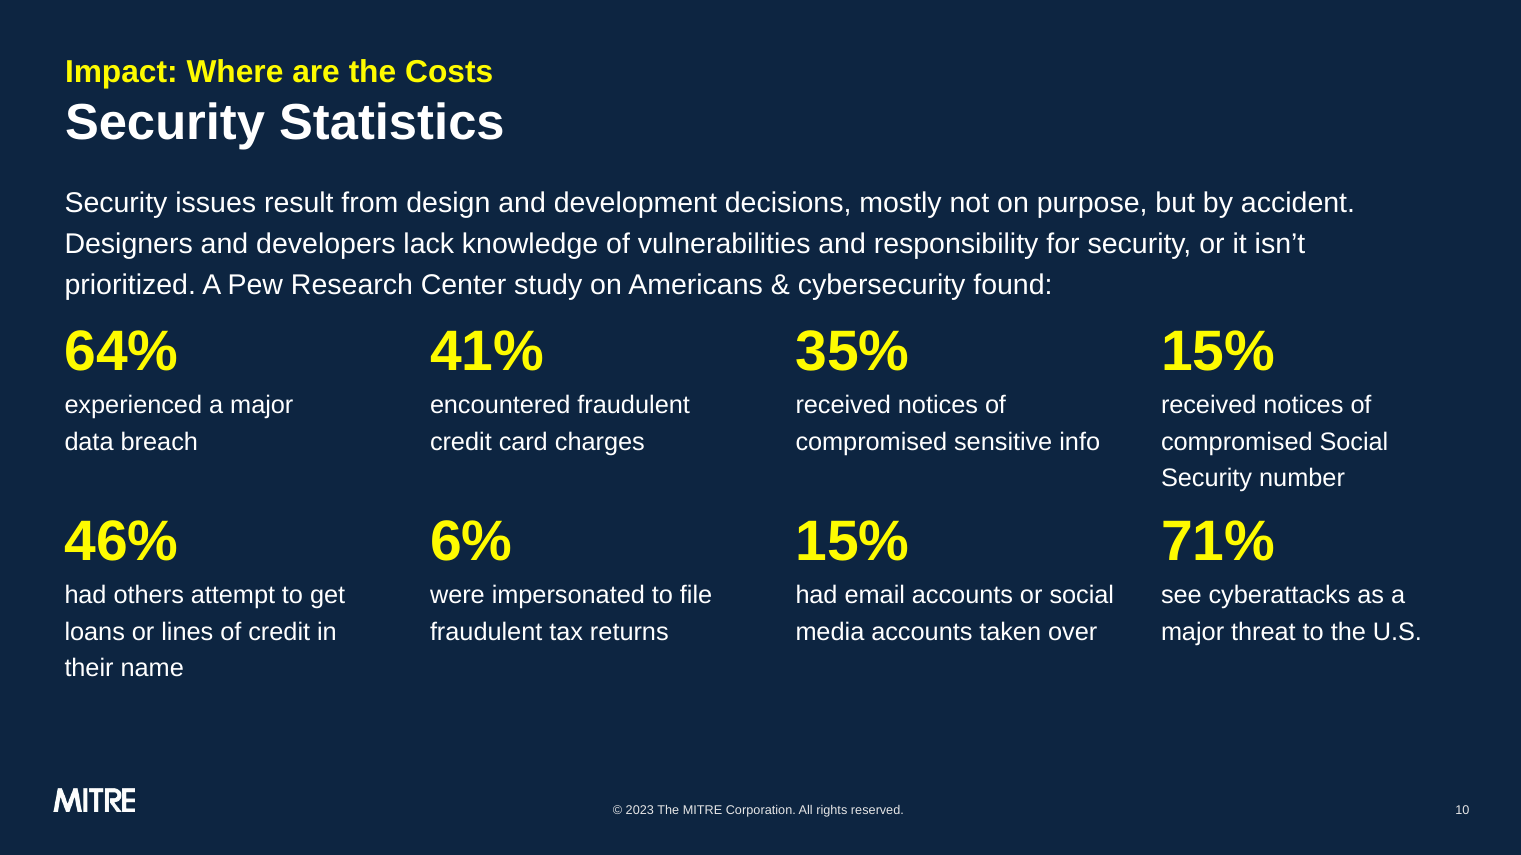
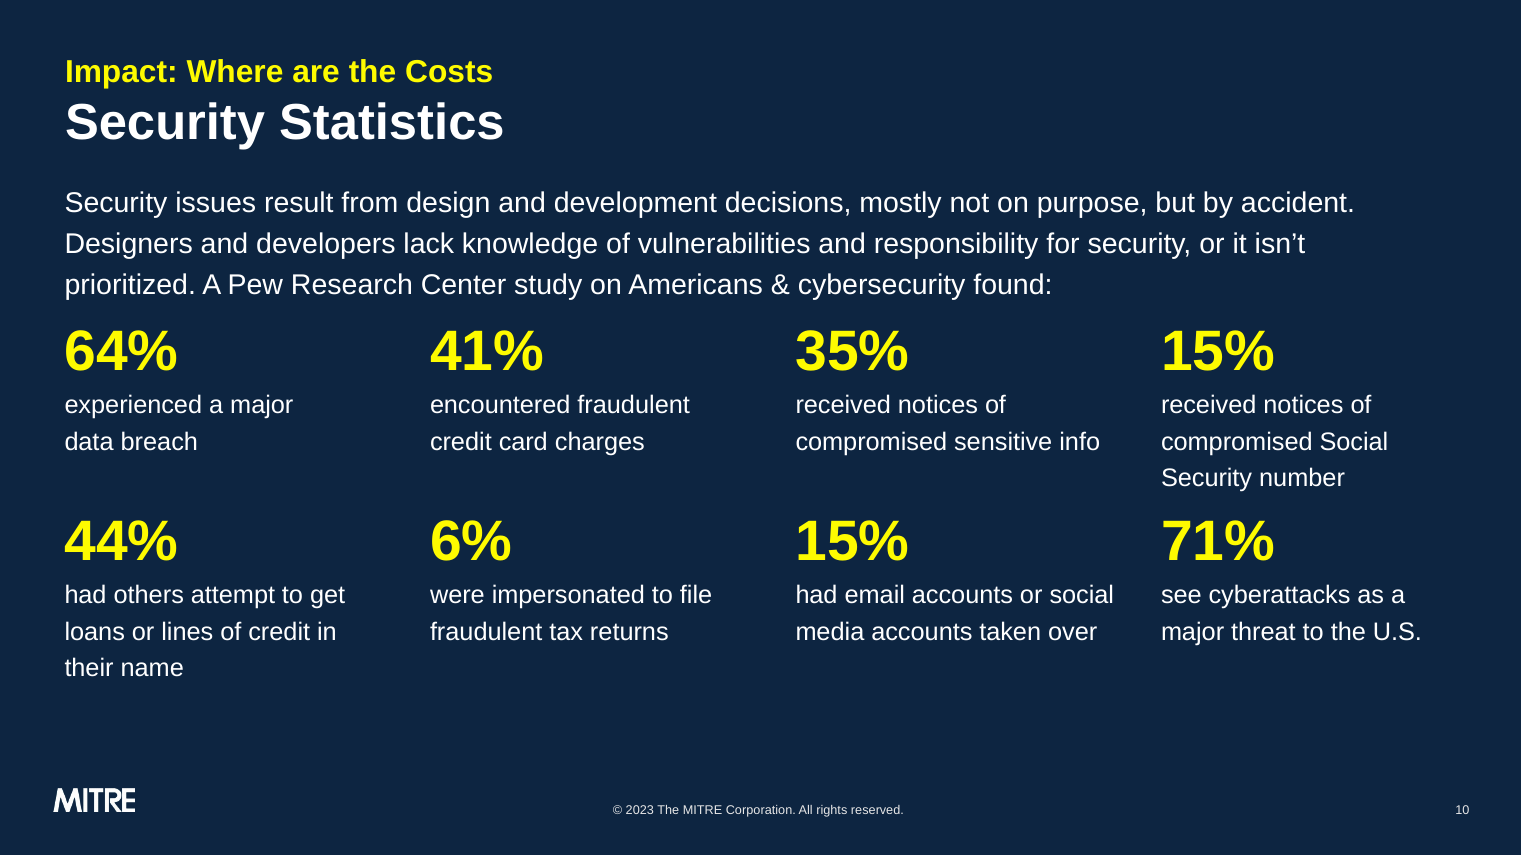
46%: 46% -> 44% (122, 542)
